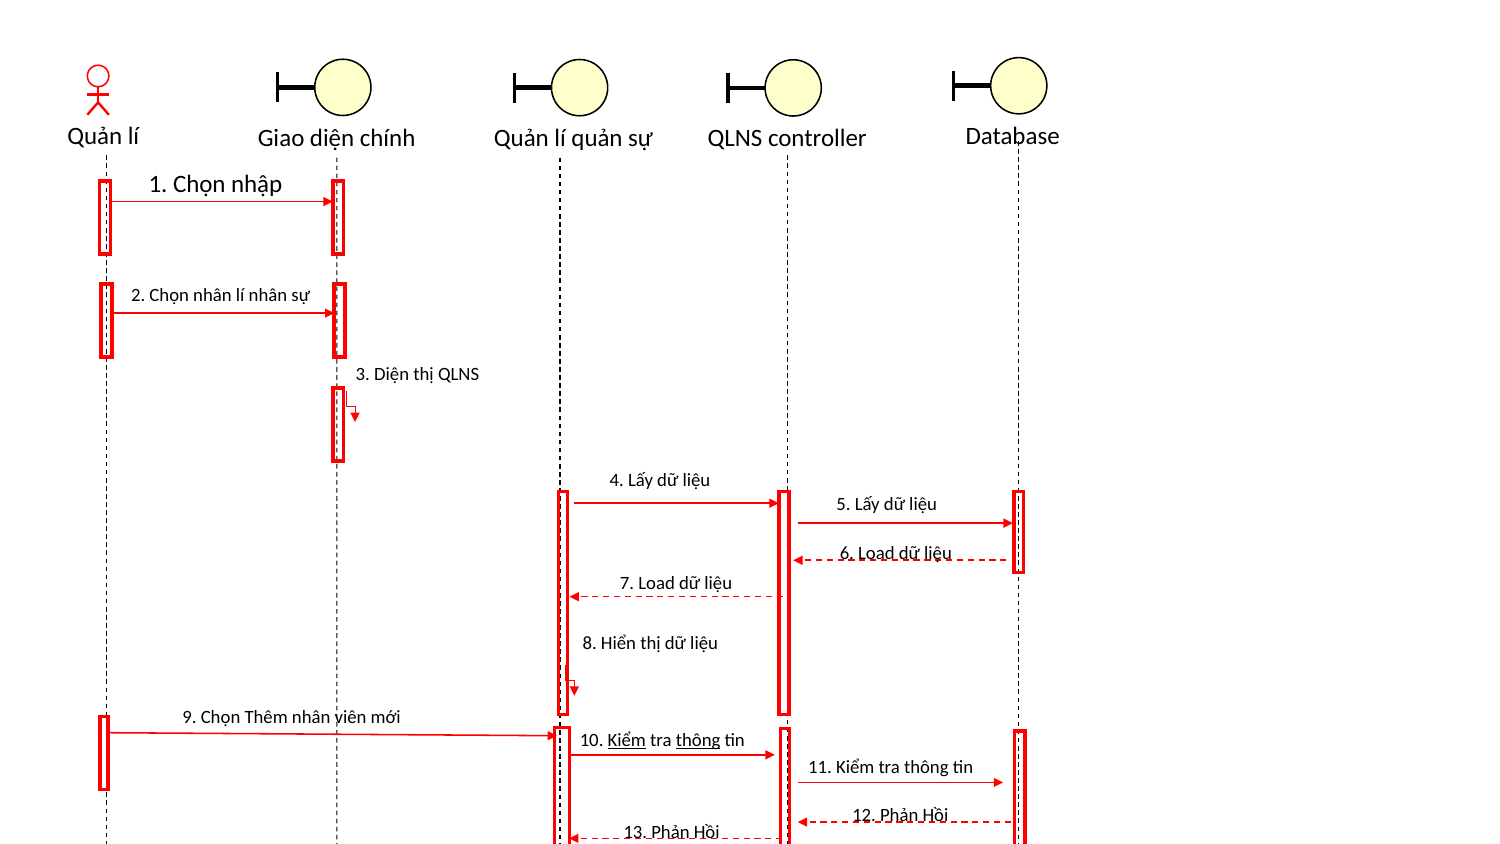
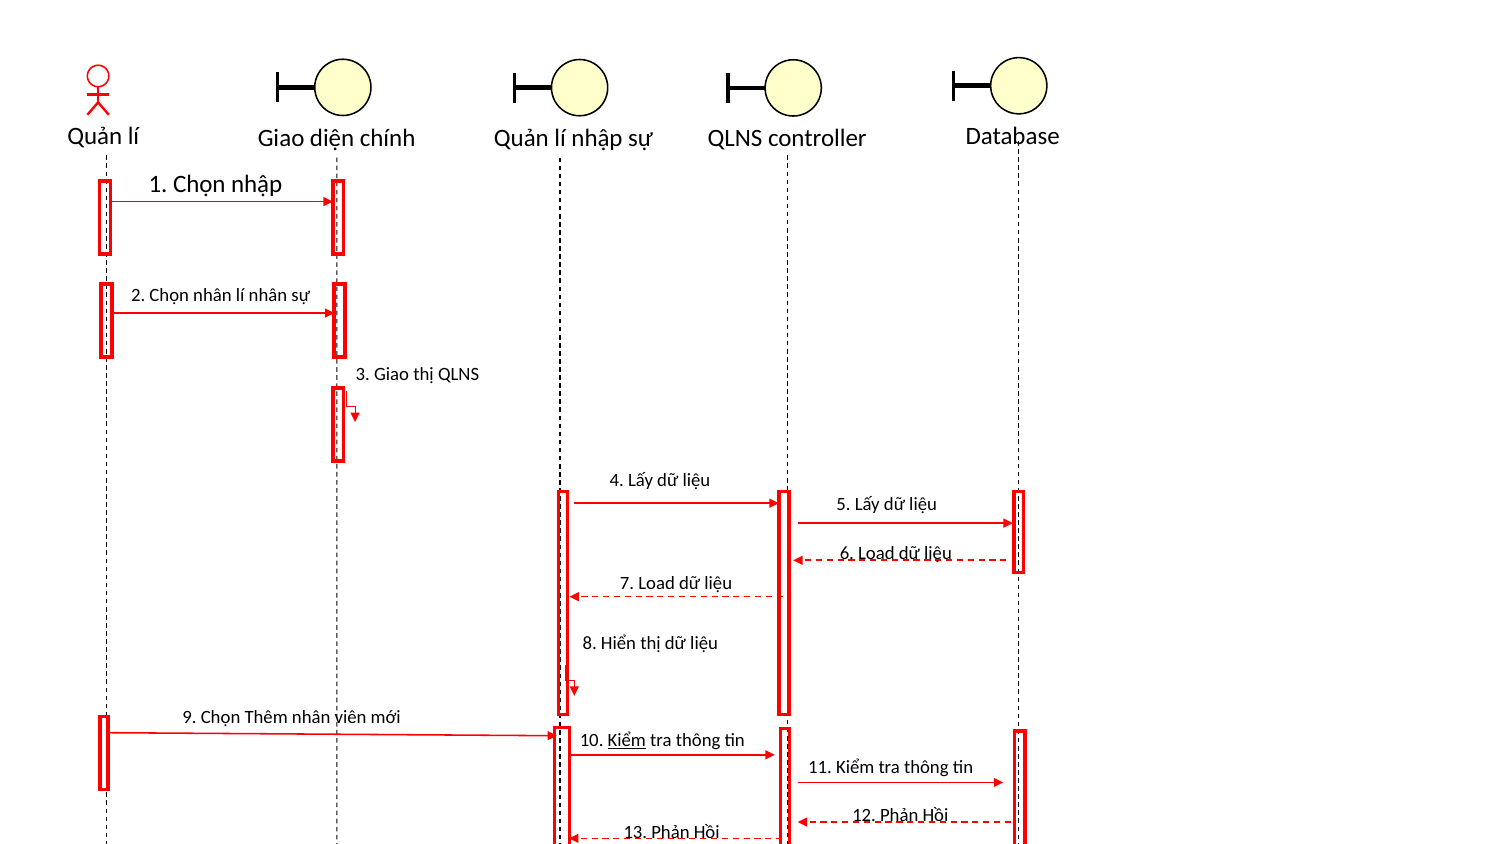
lí quản: quản -> nhập (597, 138)
3 Diện: Diện -> Giao (392, 375)
thông underline: present -> none (698, 740)
